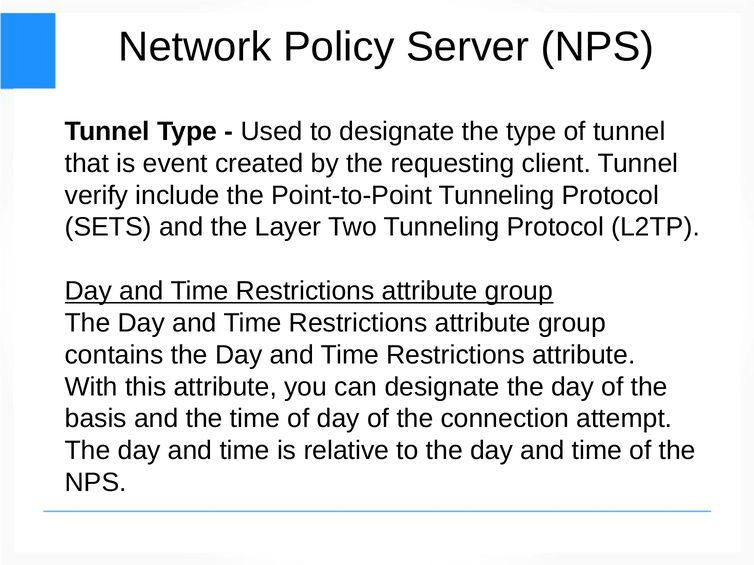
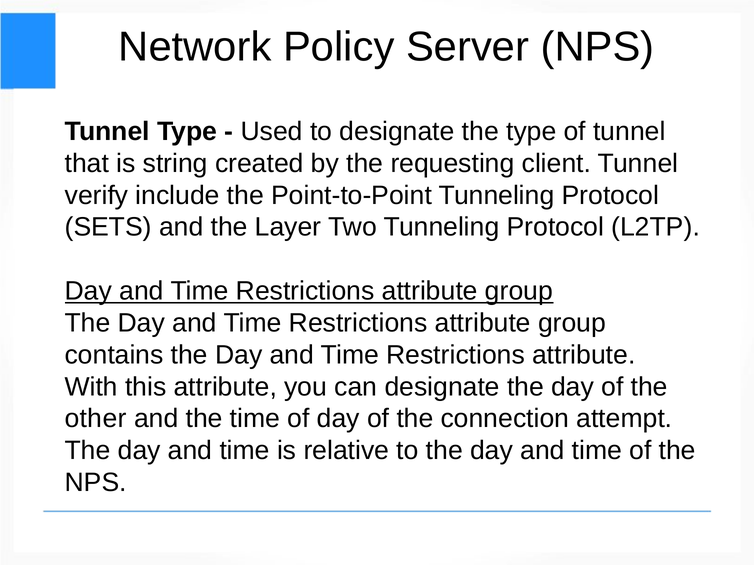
event: event -> string (175, 163)
basis: basis -> other (96, 419)
